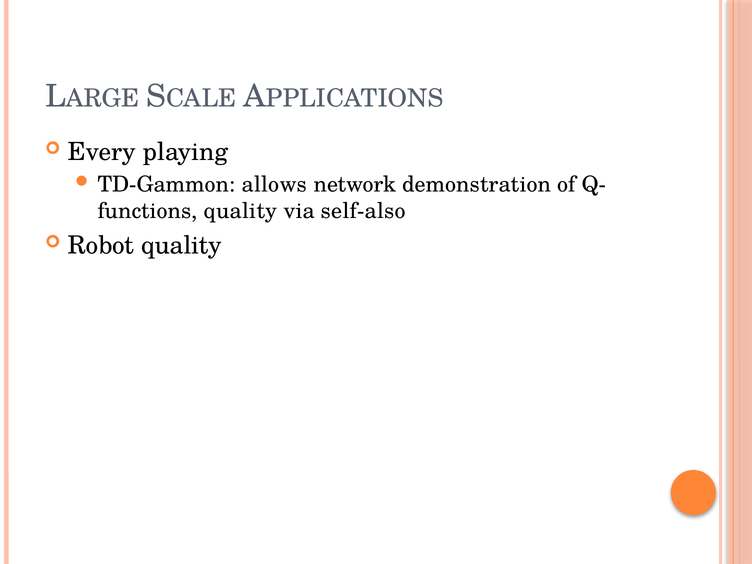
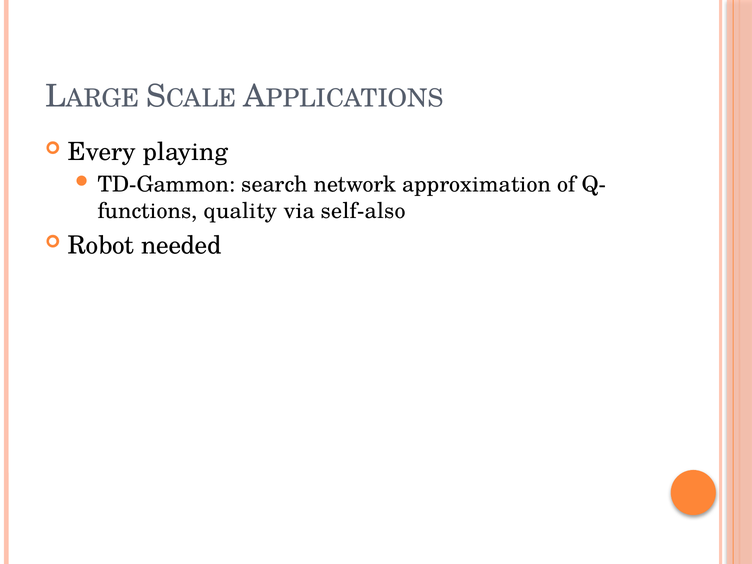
allows: allows -> search (275, 184)
demonstration: demonstration -> approximation (477, 184)
Robot quality: quality -> needed (181, 245)
